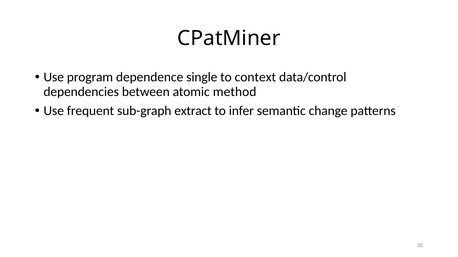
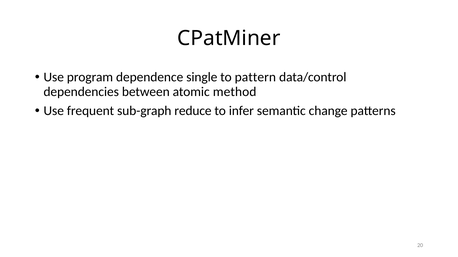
context: context -> pattern (255, 77)
extract: extract -> reduce (193, 111)
